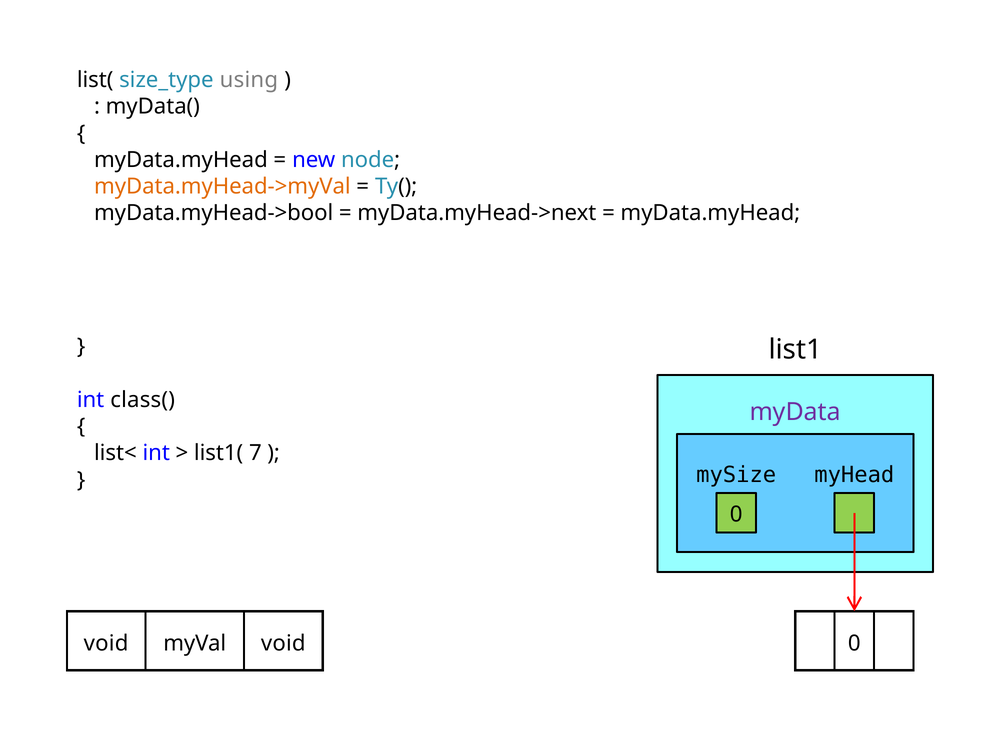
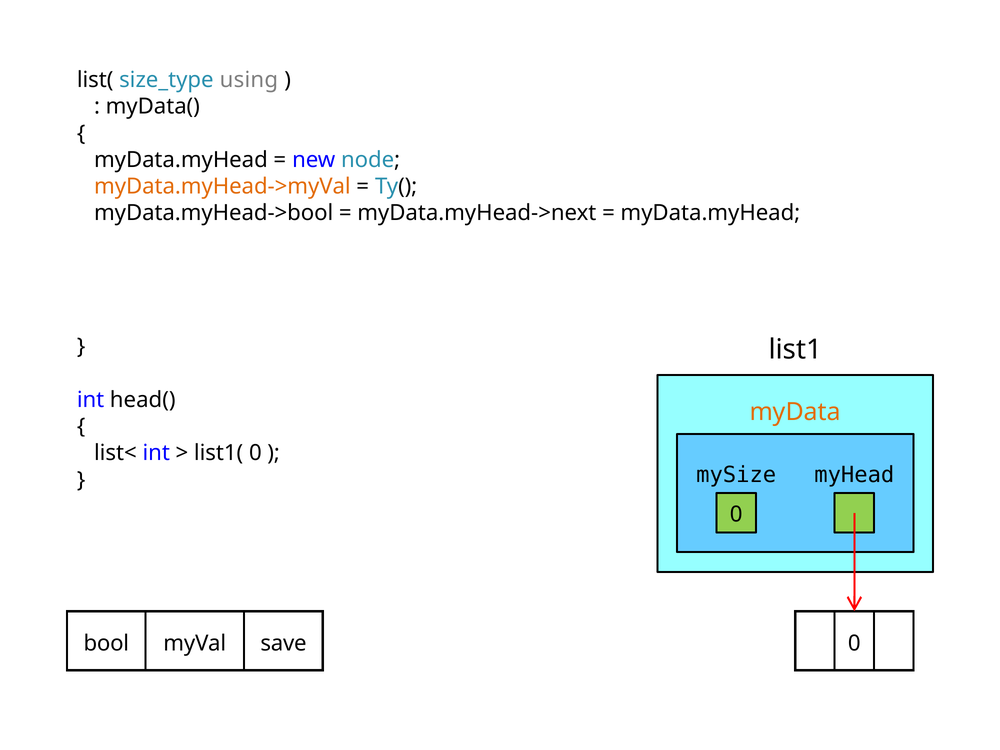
class(: class( -> head( (143, 400)
myData colour: purple -> orange (795, 412)
list1( 7: 7 -> 0 (255, 453)
void: void -> bool (106, 643)
myVal void: void -> save (283, 643)
